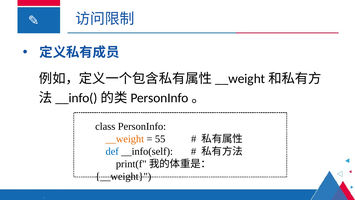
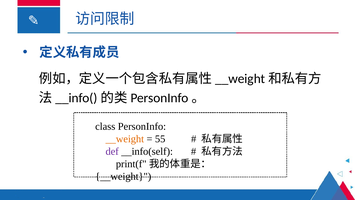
def colour: blue -> purple (112, 151)
